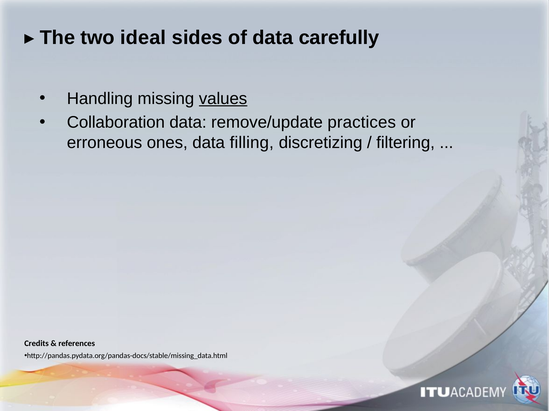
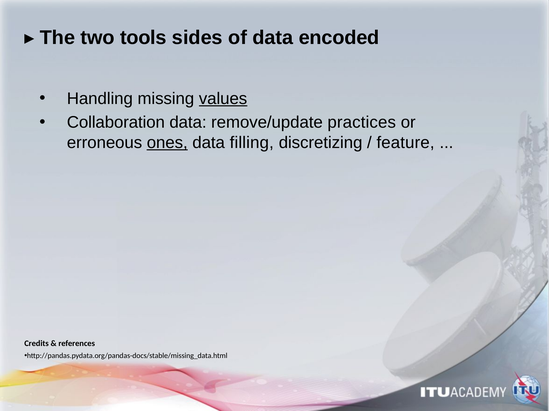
ideal: ideal -> tools (143, 38)
carefully: carefully -> encoded (339, 38)
ones underline: none -> present (167, 143)
filtering: filtering -> feature (406, 143)
